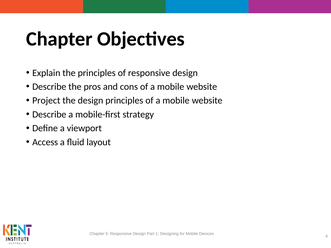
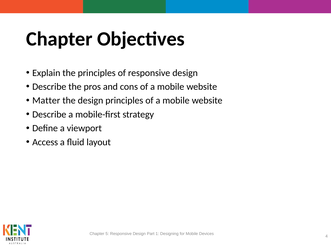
Project: Project -> Matter (46, 101)
